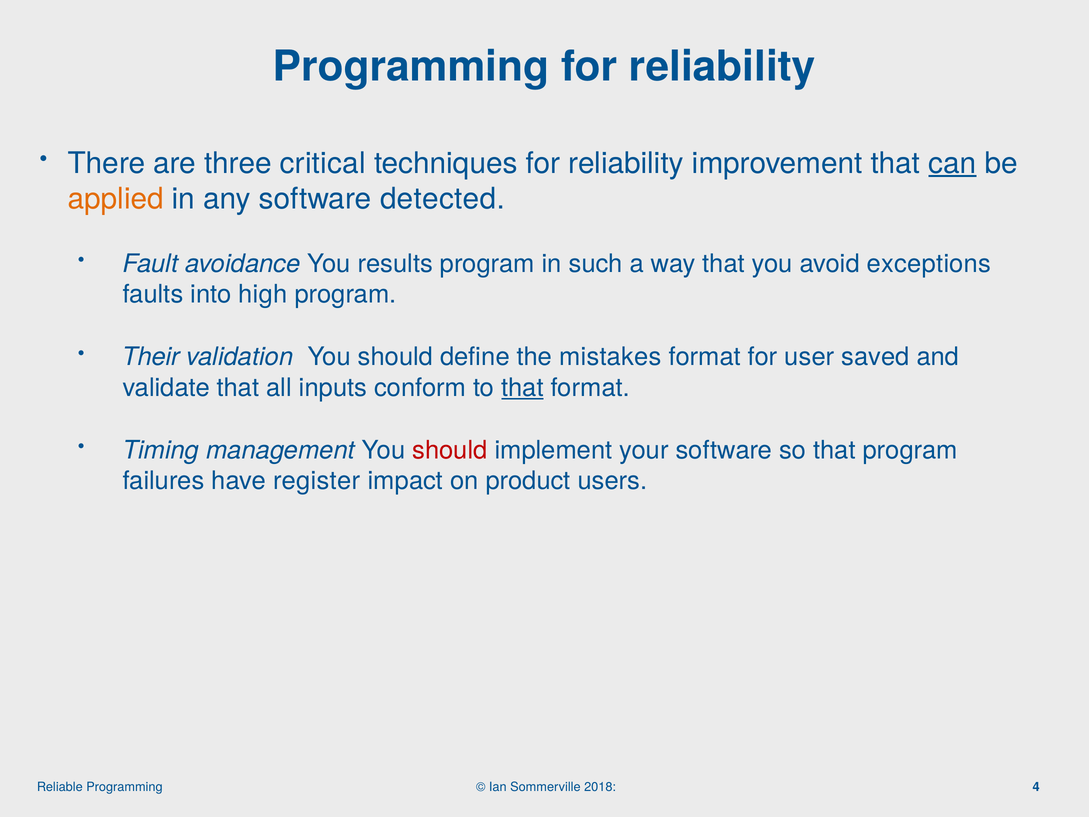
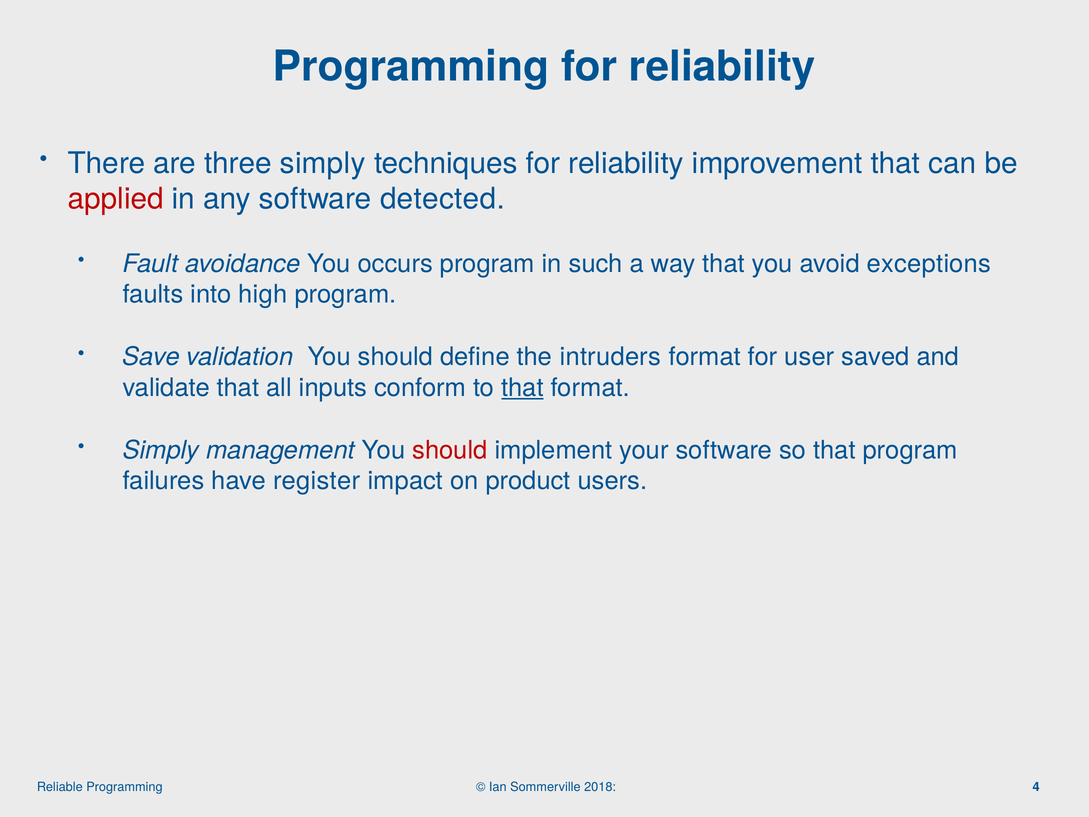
three critical: critical -> simply (323, 163)
can underline: present -> none (952, 163)
applied colour: orange -> red (116, 199)
results: results -> occurs (395, 264)
Their: Their -> Save (151, 357)
mistakes: mistakes -> intruders (610, 357)
Timing: Timing -> Simply (161, 450)
